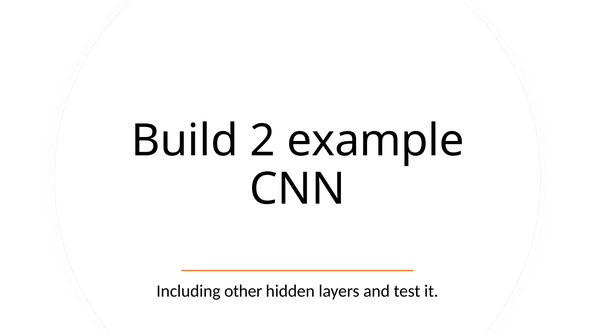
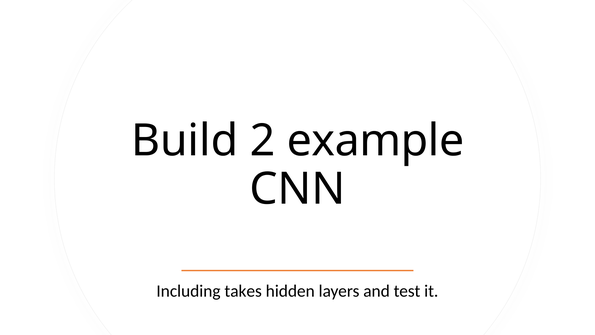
other: other -> takes (243, 291)
